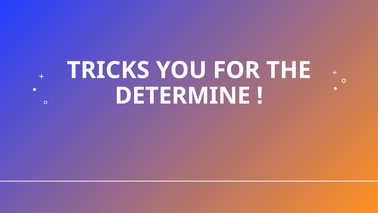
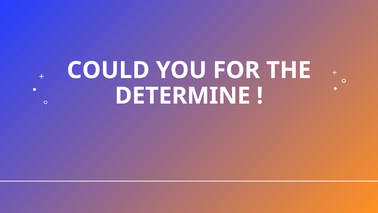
TRICKS: TRICKS -> COULD (108, 70)
